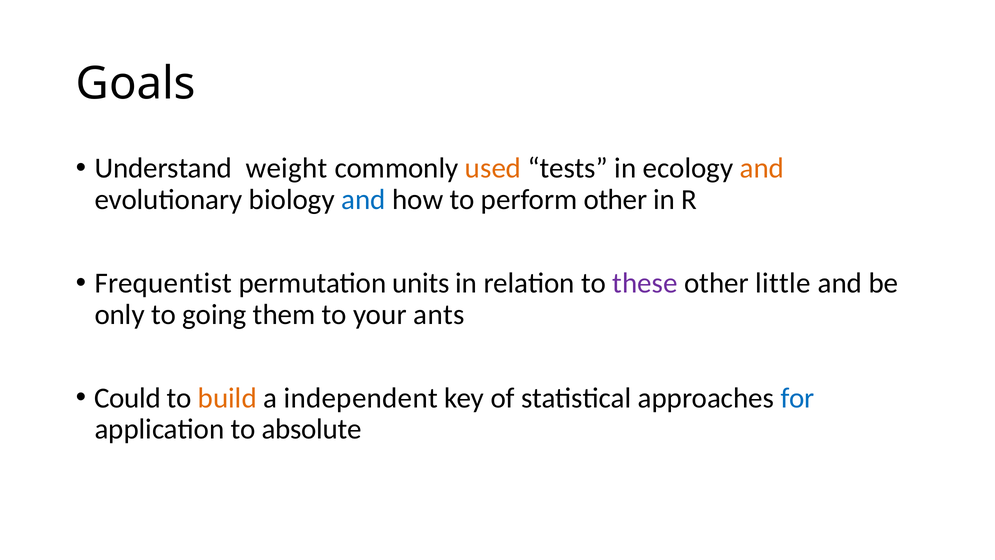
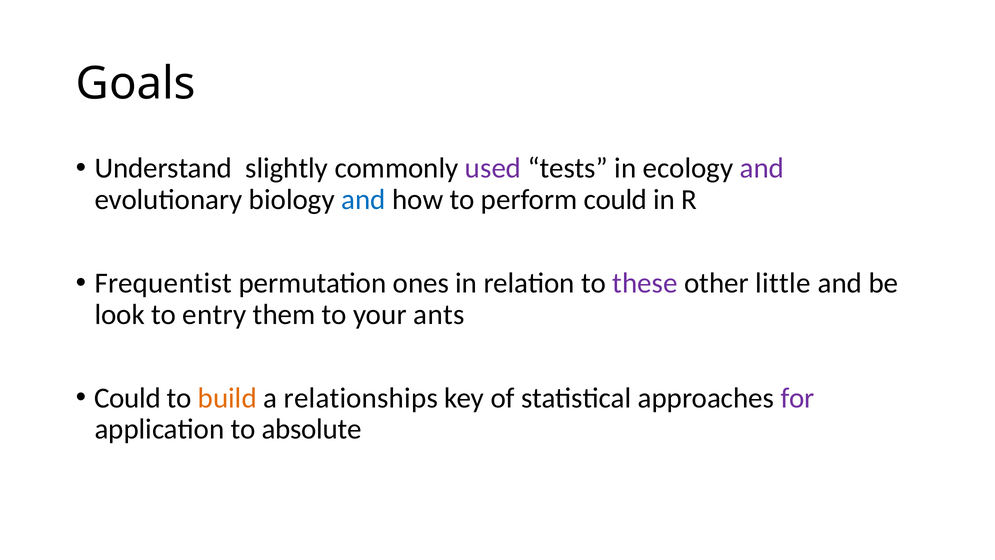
weight: weight -> slightly (287, 168)
used colour: orange -> purple (493, 168)
and colour: orange -> purple (762, 168)
perform other: other -> could (615, 200)
units: units -> ones (421, 283)
only: only -> look (120, 314)
going: going -> entry (214, 314)
independent: independent -> relationships (361, 398)
for colour: blue -> purple (797, 398)
